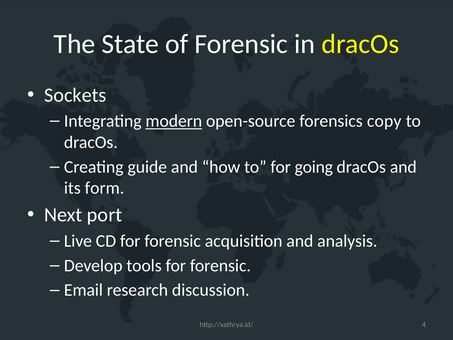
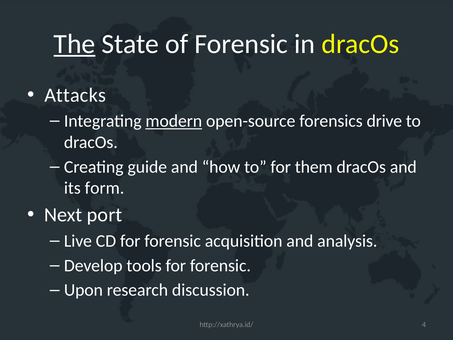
The underline: none -> present (74, 44)
Sockets: Sockets -> Attacks (75, 95)
copy: copy -> drive (384, 121)
going: going -> them (314, 167)
Email: Email -> Upon (83, 290)
